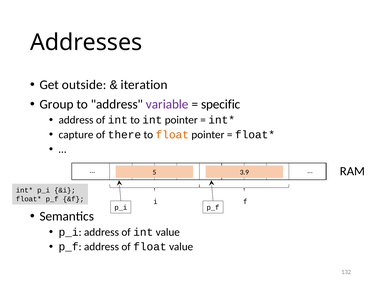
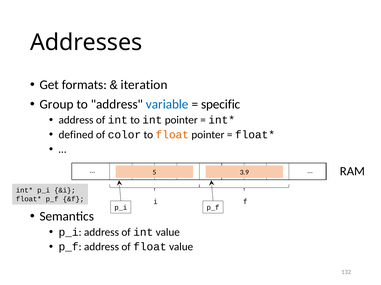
outside: outside -> formats (84, 85)
variable colour: purple -> blue (167, 105)
capture: capture -> defined (76, 135)
there: there -> color (124, 135)
